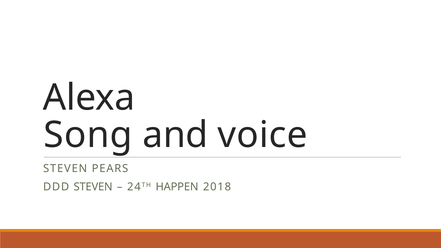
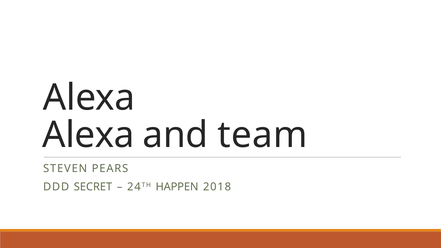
Song: Song -> Alexa (88, 135)
voice: voice -> team (263, 135)
DDD STEVEN: STEVEN -> SECRET (93, 187)
